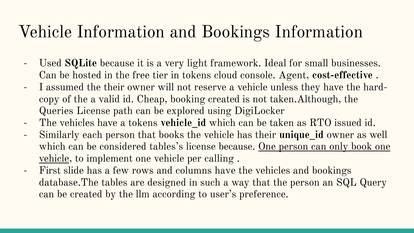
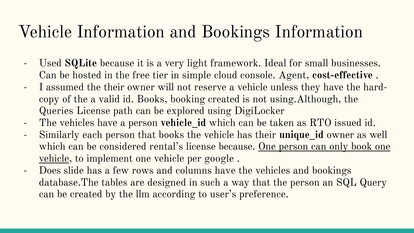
in tokens: tokens -> simple (197, 75)
id Cheap: Cheap -> Books (152, 99)
taken.Although: taken.Although -> using.Although (305, 99)
a tokens: tokens -> person (143, 123)
tables’s: tables’s -> rental’s (166, 146)
calling: calling -> google (219, 158)
First: First -> Does (50, 170)
